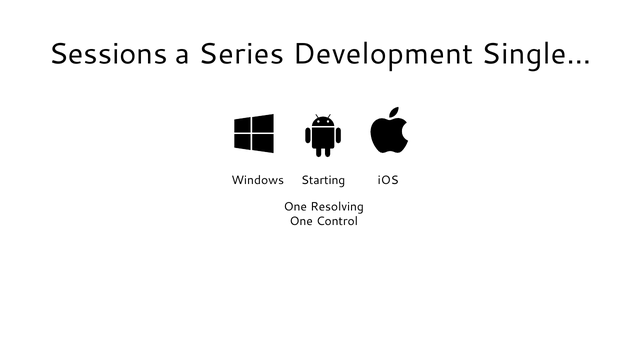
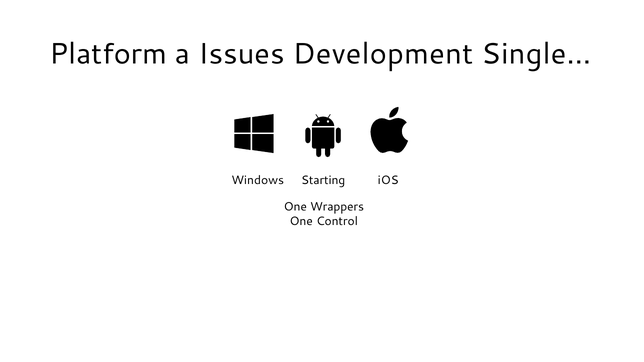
Sessions: Sessions -> Platform (108, 54)
Series: Series -> Issues (242, 54)
Resolving: Resolving -> Wrappers (337, 207)
